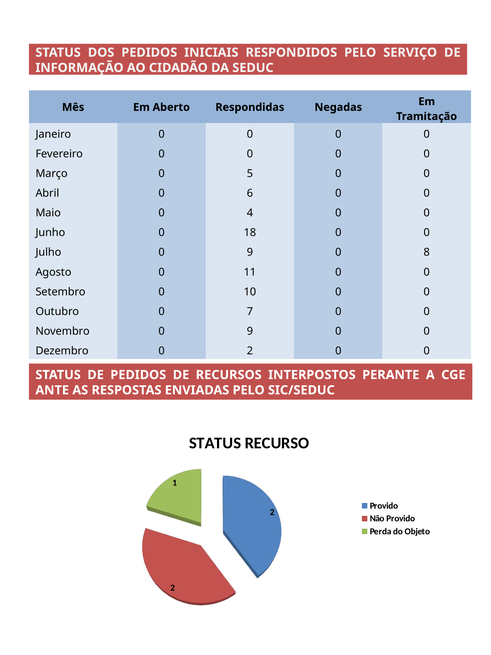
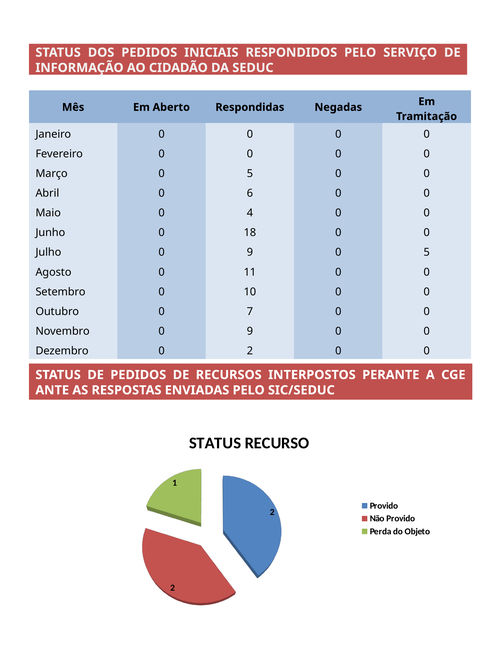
9 0 8: 8 -> 5 (427, 252)
